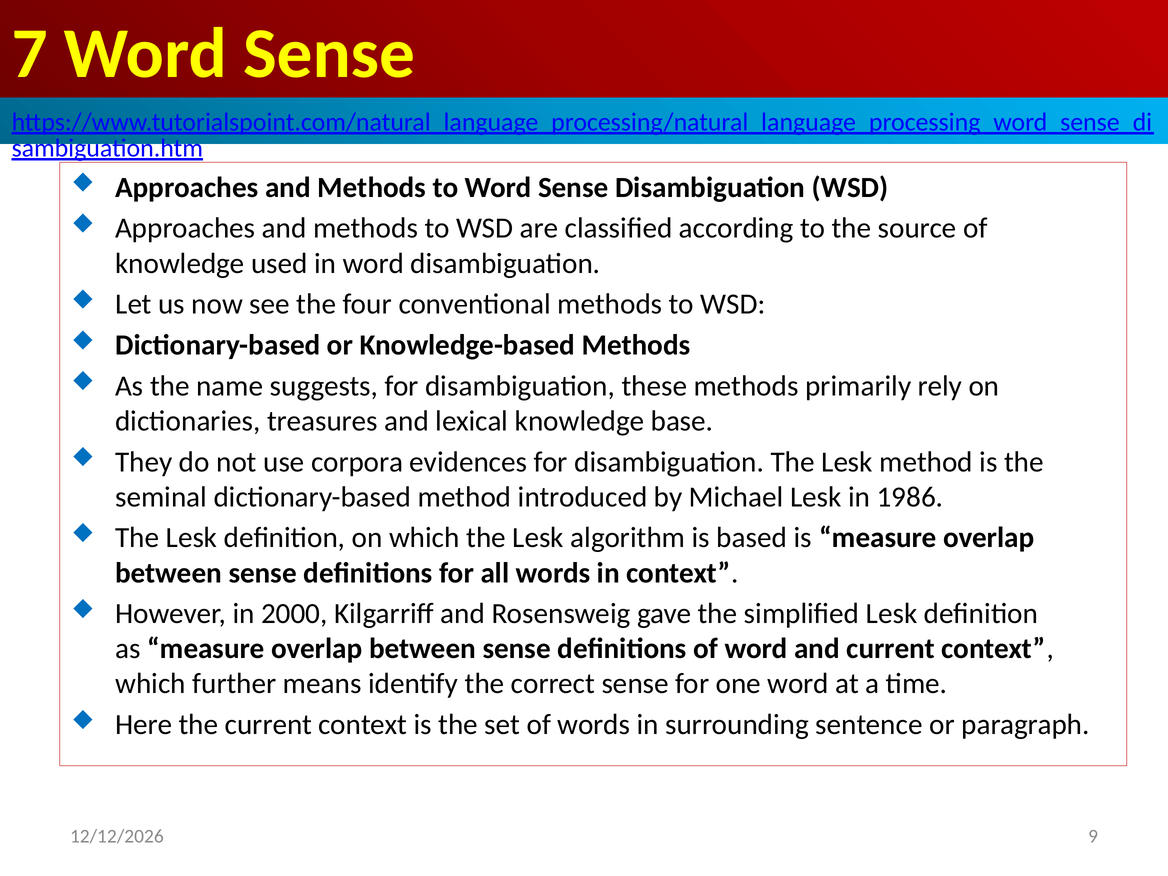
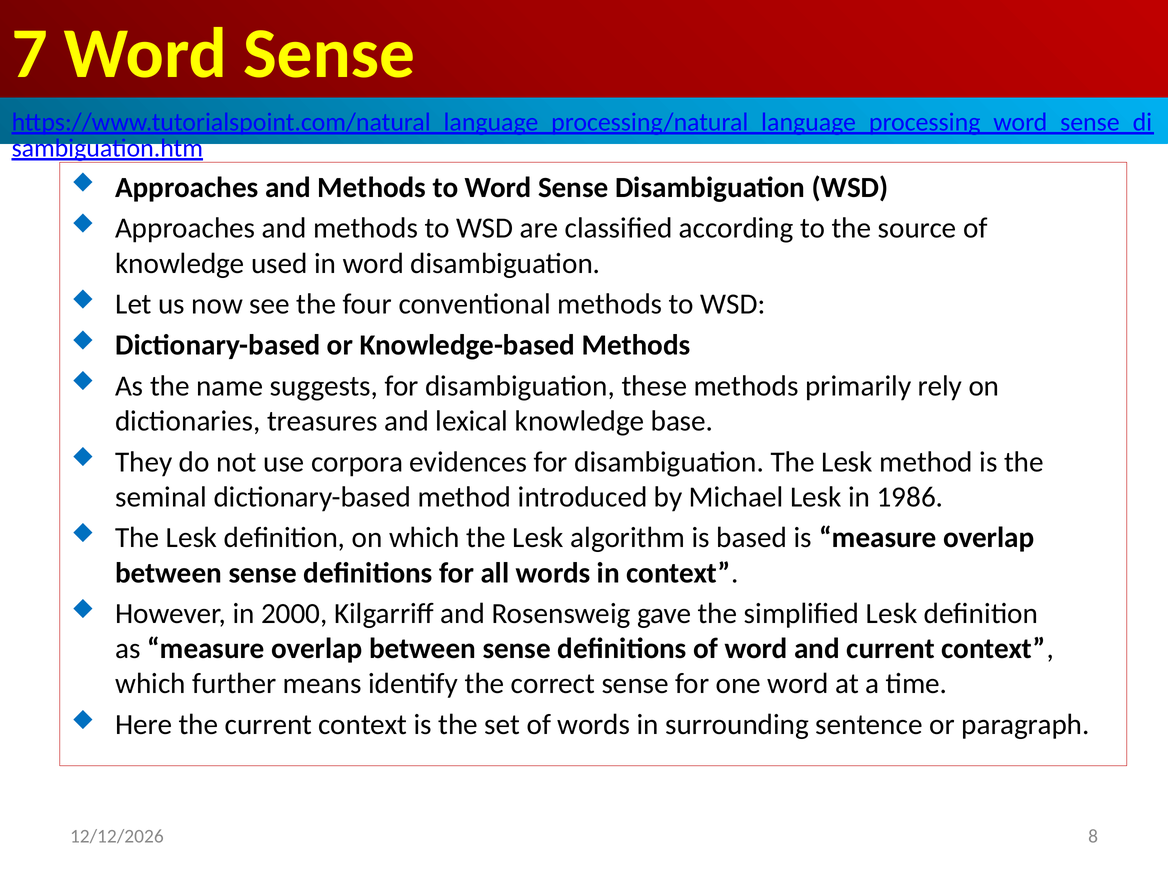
9: 9 -> 8 (1093, 836)
